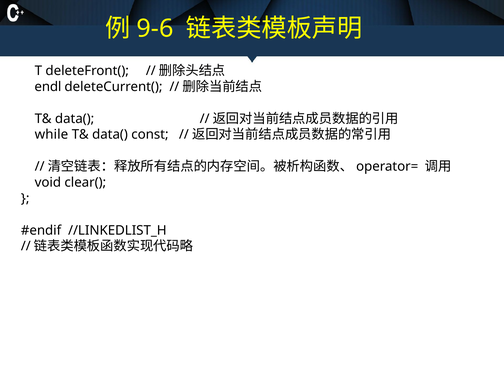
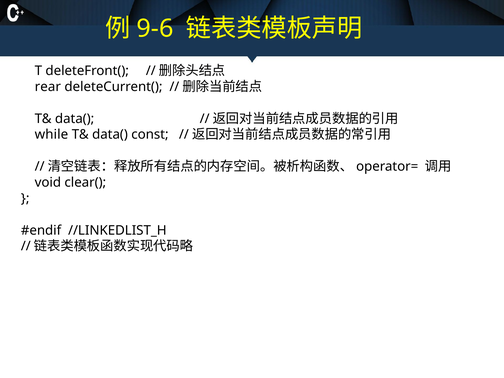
endl: endl -> rear (48, 87)
